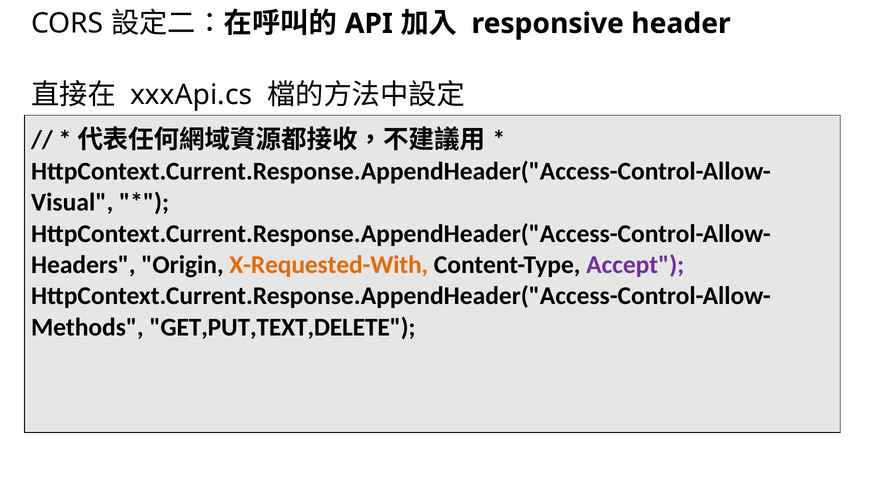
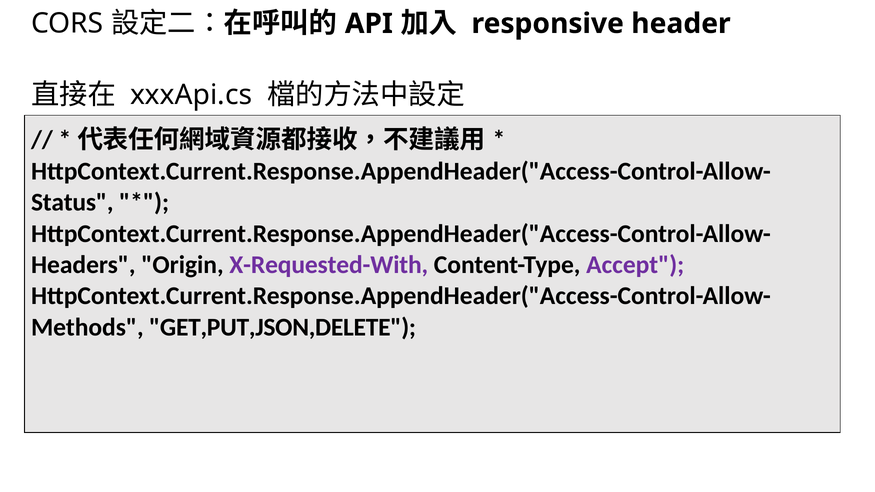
Visual: Visual -> Status (72, 203)
X-Requested-With colour: orange -> purple (329, 265)
GET,PUT,TEXT,DELETE: GET,PUT,TEXT,DELETE -> GET,PUT,JSON,DELETE (283, 327)
